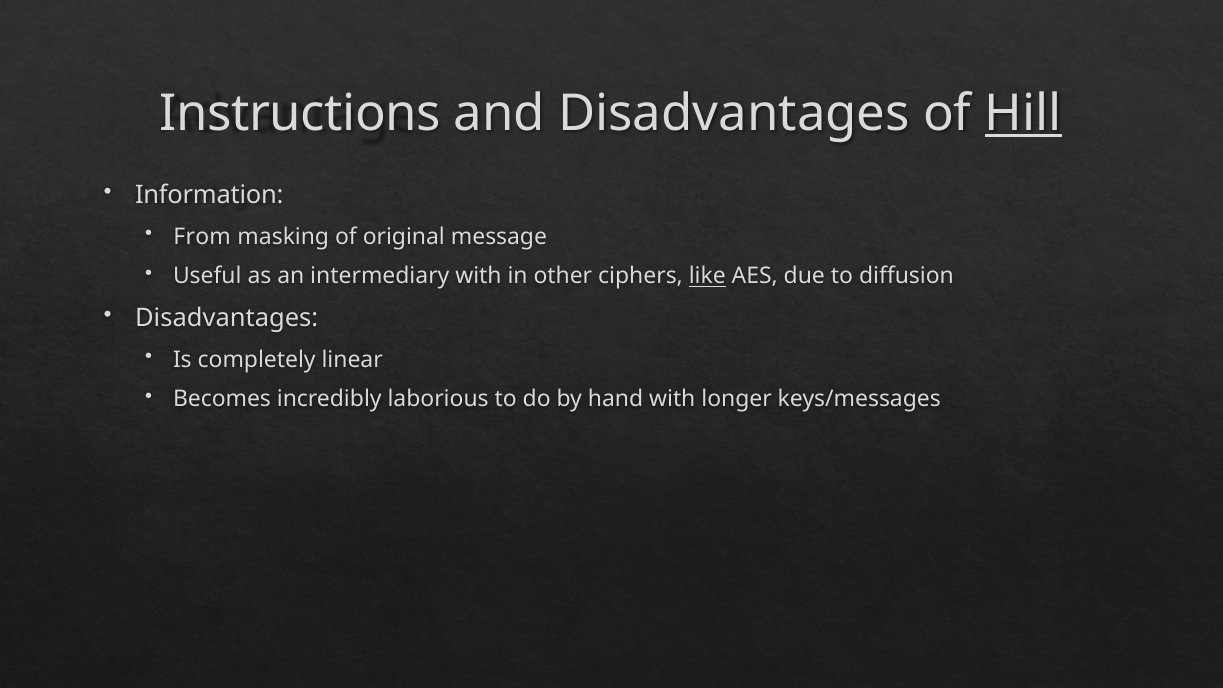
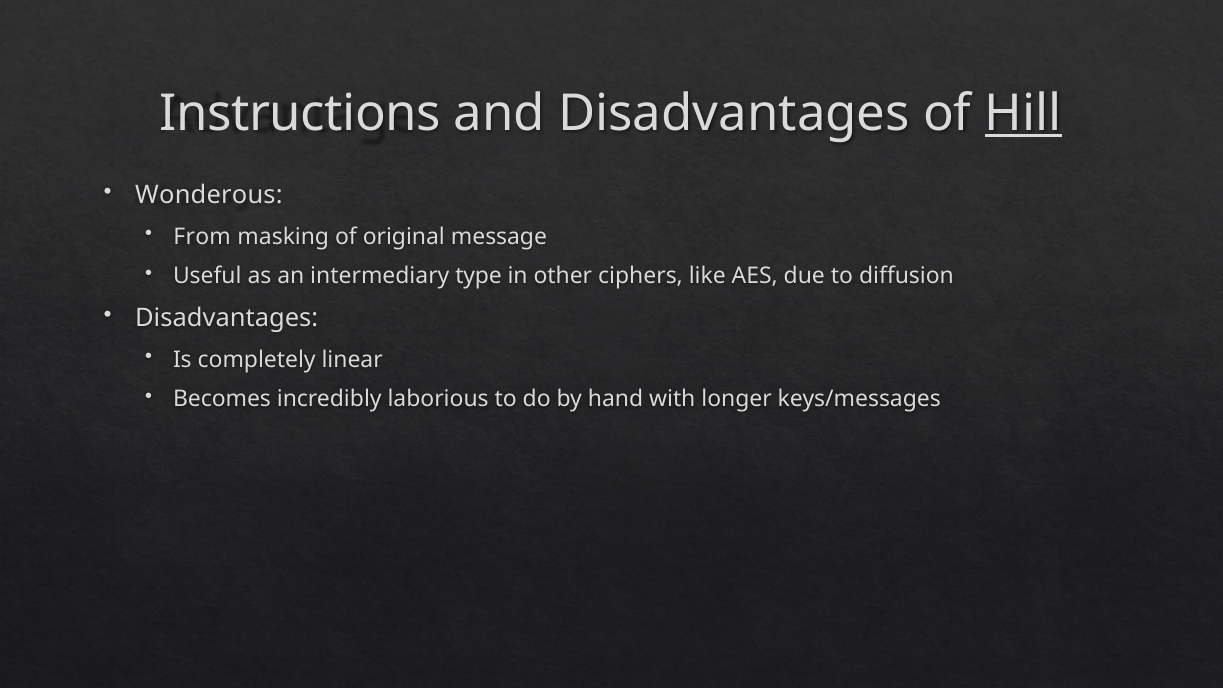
Information: Information -> Wonderous (209, 195)
intermediary with: with -> type (479, 276)
like underline: present -> none (707, 276)
